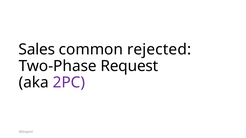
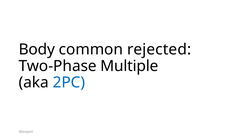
Sales: Sales -> Body (37, 50)
Request: Request -> Multiple (129, 66)
2PC colour: purple -> blue (69, 83)
